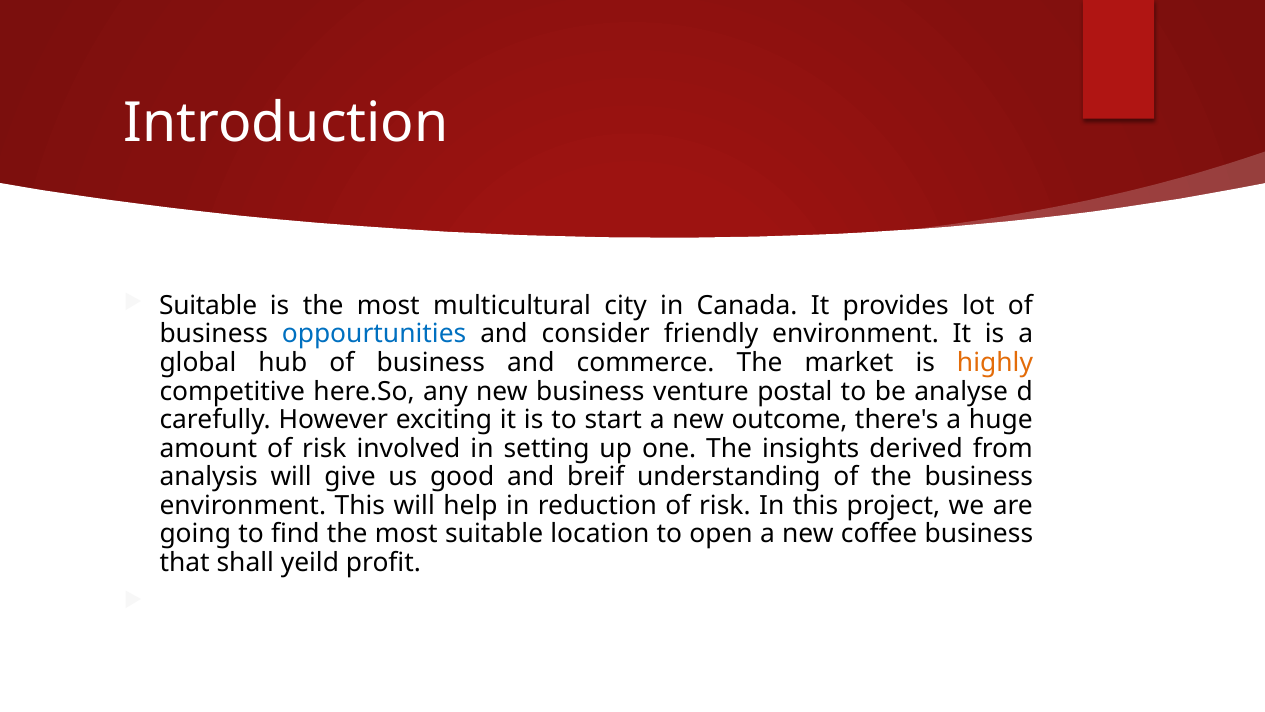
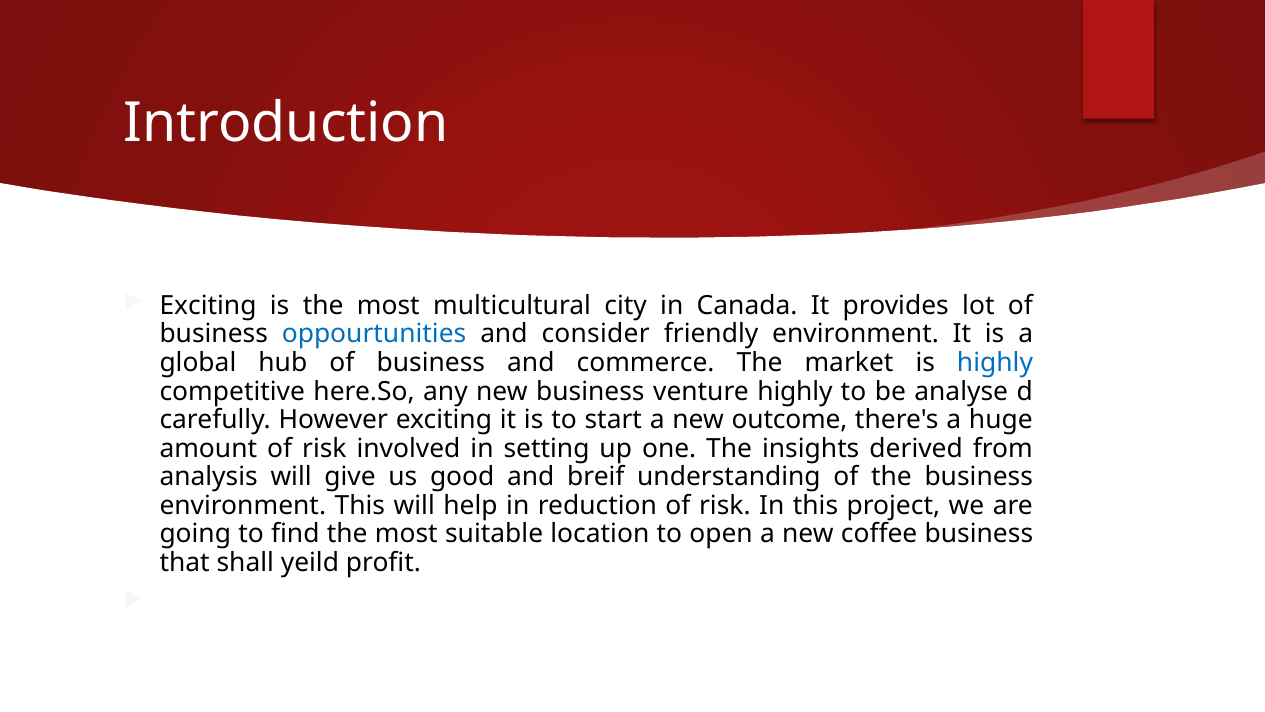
Suitable: Suitable -> Exciting (208, 306)
highly colour: orange -> blue (995, 363)
venture postal: postal -> highly (795, 391)
